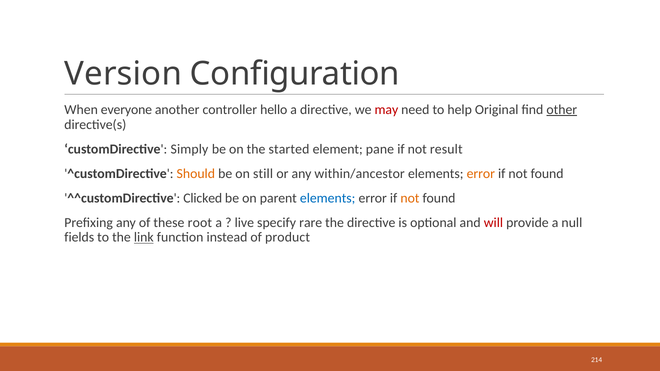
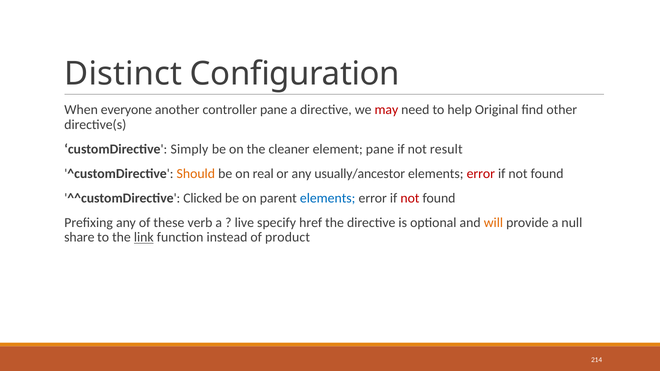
Version: Version -> Distinct (123, 74)
controller hello: hello -> pane (274, 110)
other underline: present -> none (562, 110)
started: started -> cleaner (289, 149)
still: still -> real (263, 174)
within/ancestor: within/ancestor -> usually/ancestor (360, 174)
error colour: orange -> red (481, 174)
not colour: orange -> red (410, 198)
root: root -> verb (200, 223)
rare: rare -> href (311, 223)
will colour: red -> orange (493, 223)
fields: fields -> share (79, 237)
